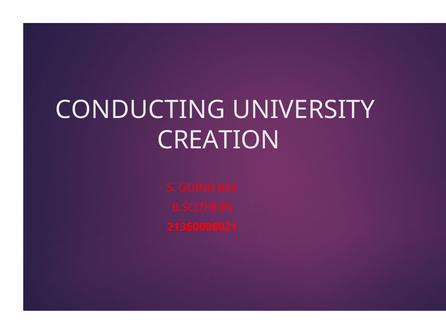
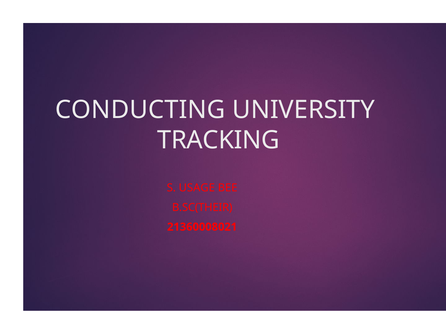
CREATION: CREATION -> TRACKING (218, 140)
GOING: GOING -> USAGE (197, 188)
